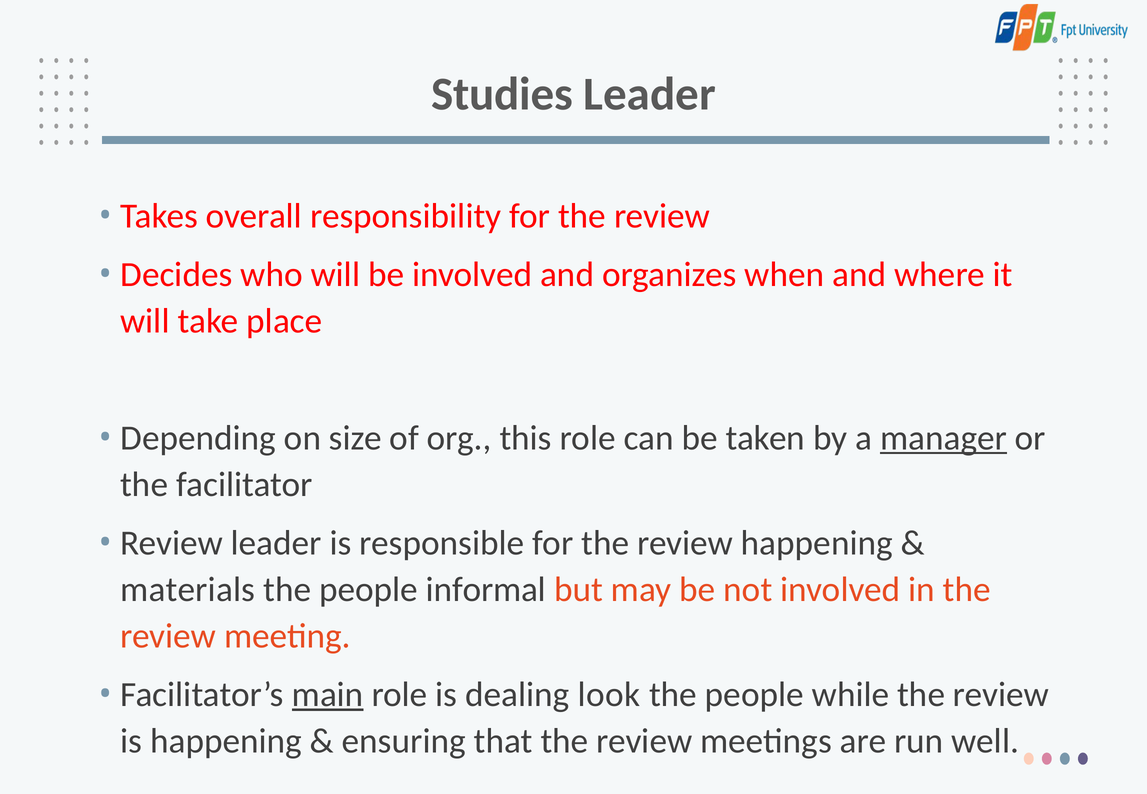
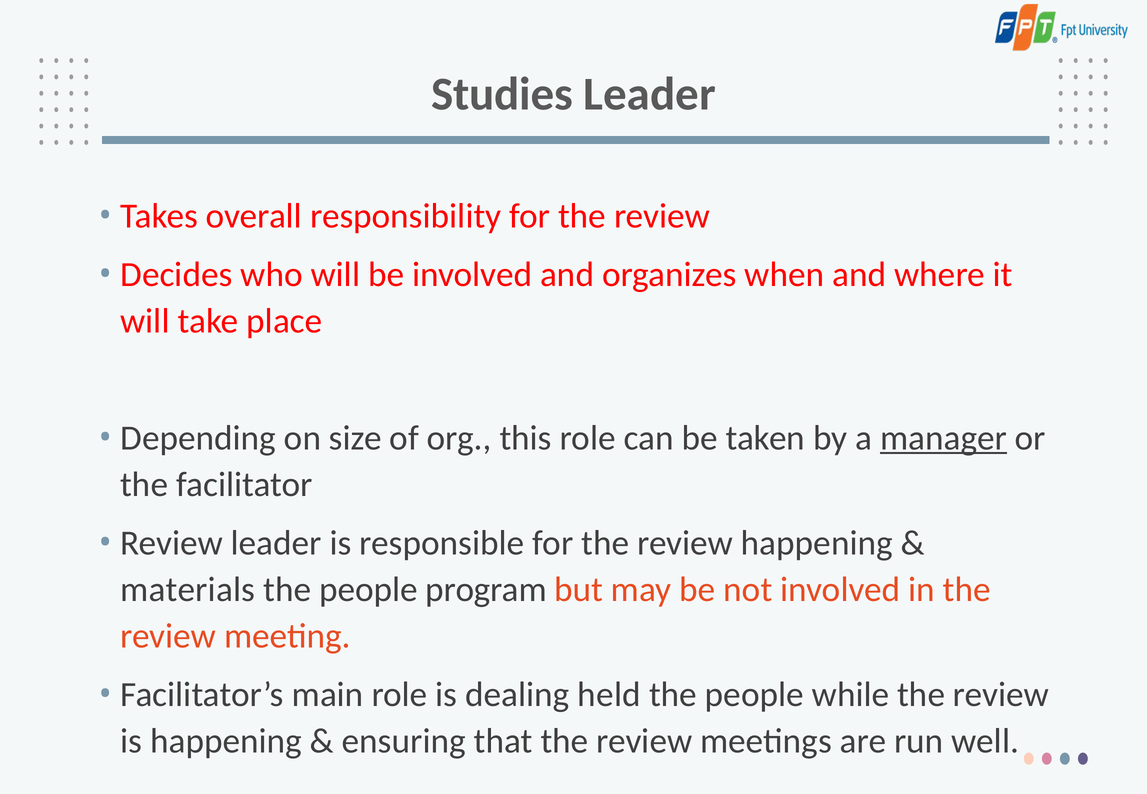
informal: informal -> program (486, 590)
main underline: present -> none (328, 695)
look: look -> held (609, 695)
